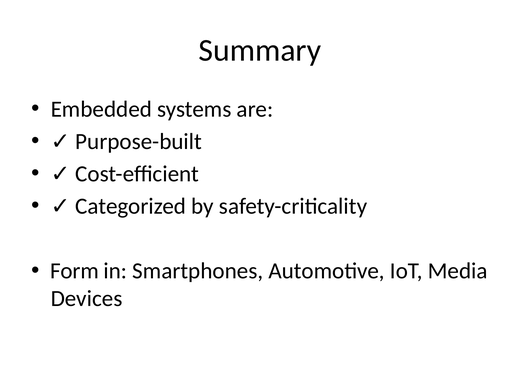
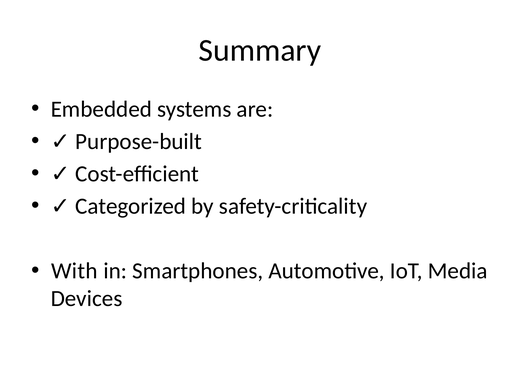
Form: Form -> With (74, 271)
